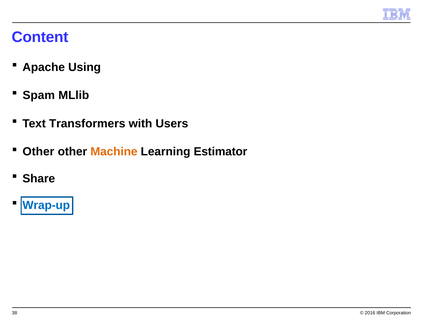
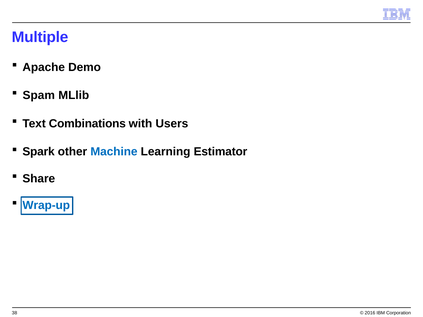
Content: Content -> Multiple (40, 37)
Using: Using -> Demo (85, 67)
Transformers: Transformers -> Combinations (87, 124)
Other: Other -> Spark (39, 152)
Machine colour: orange -> blue (114, 152)
